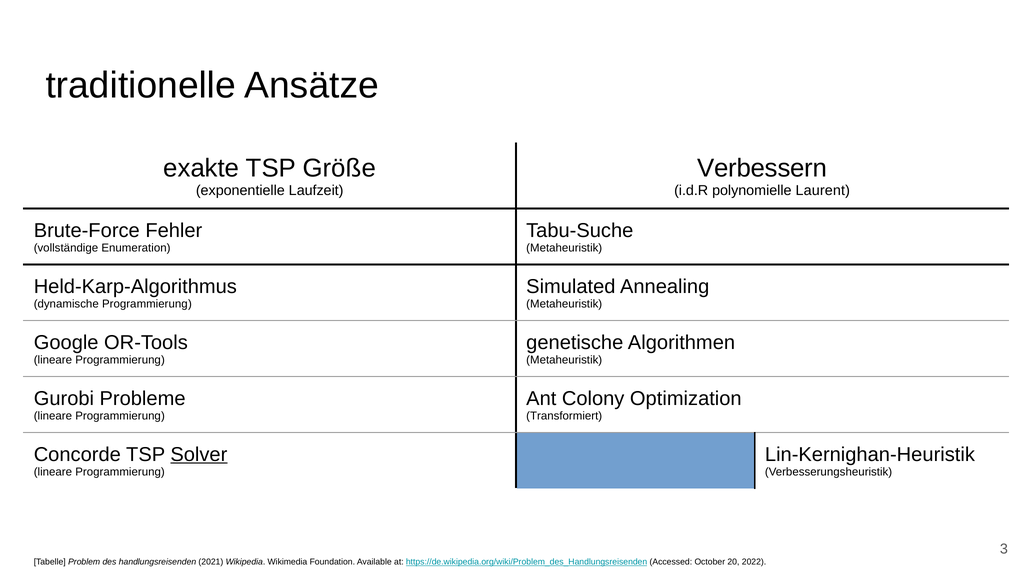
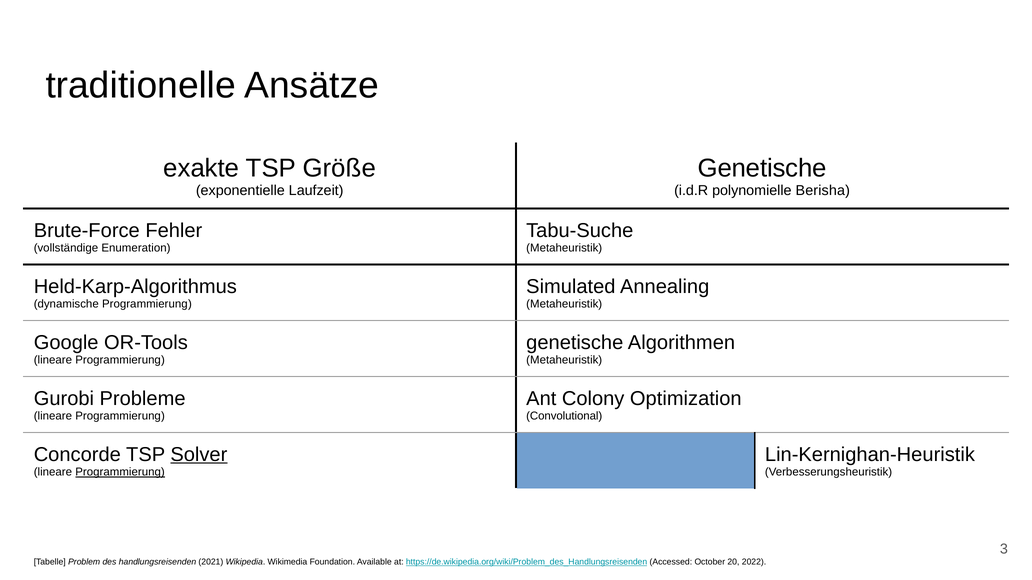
Verbessern: Verbessern -> Genetische (762, 168)
Laurent: Laurent -> Berisha (823, 191)
Transformiert: Transformiert -> Convolutional (564, 416)
Programmierung underline: none -> present (120, 473)
